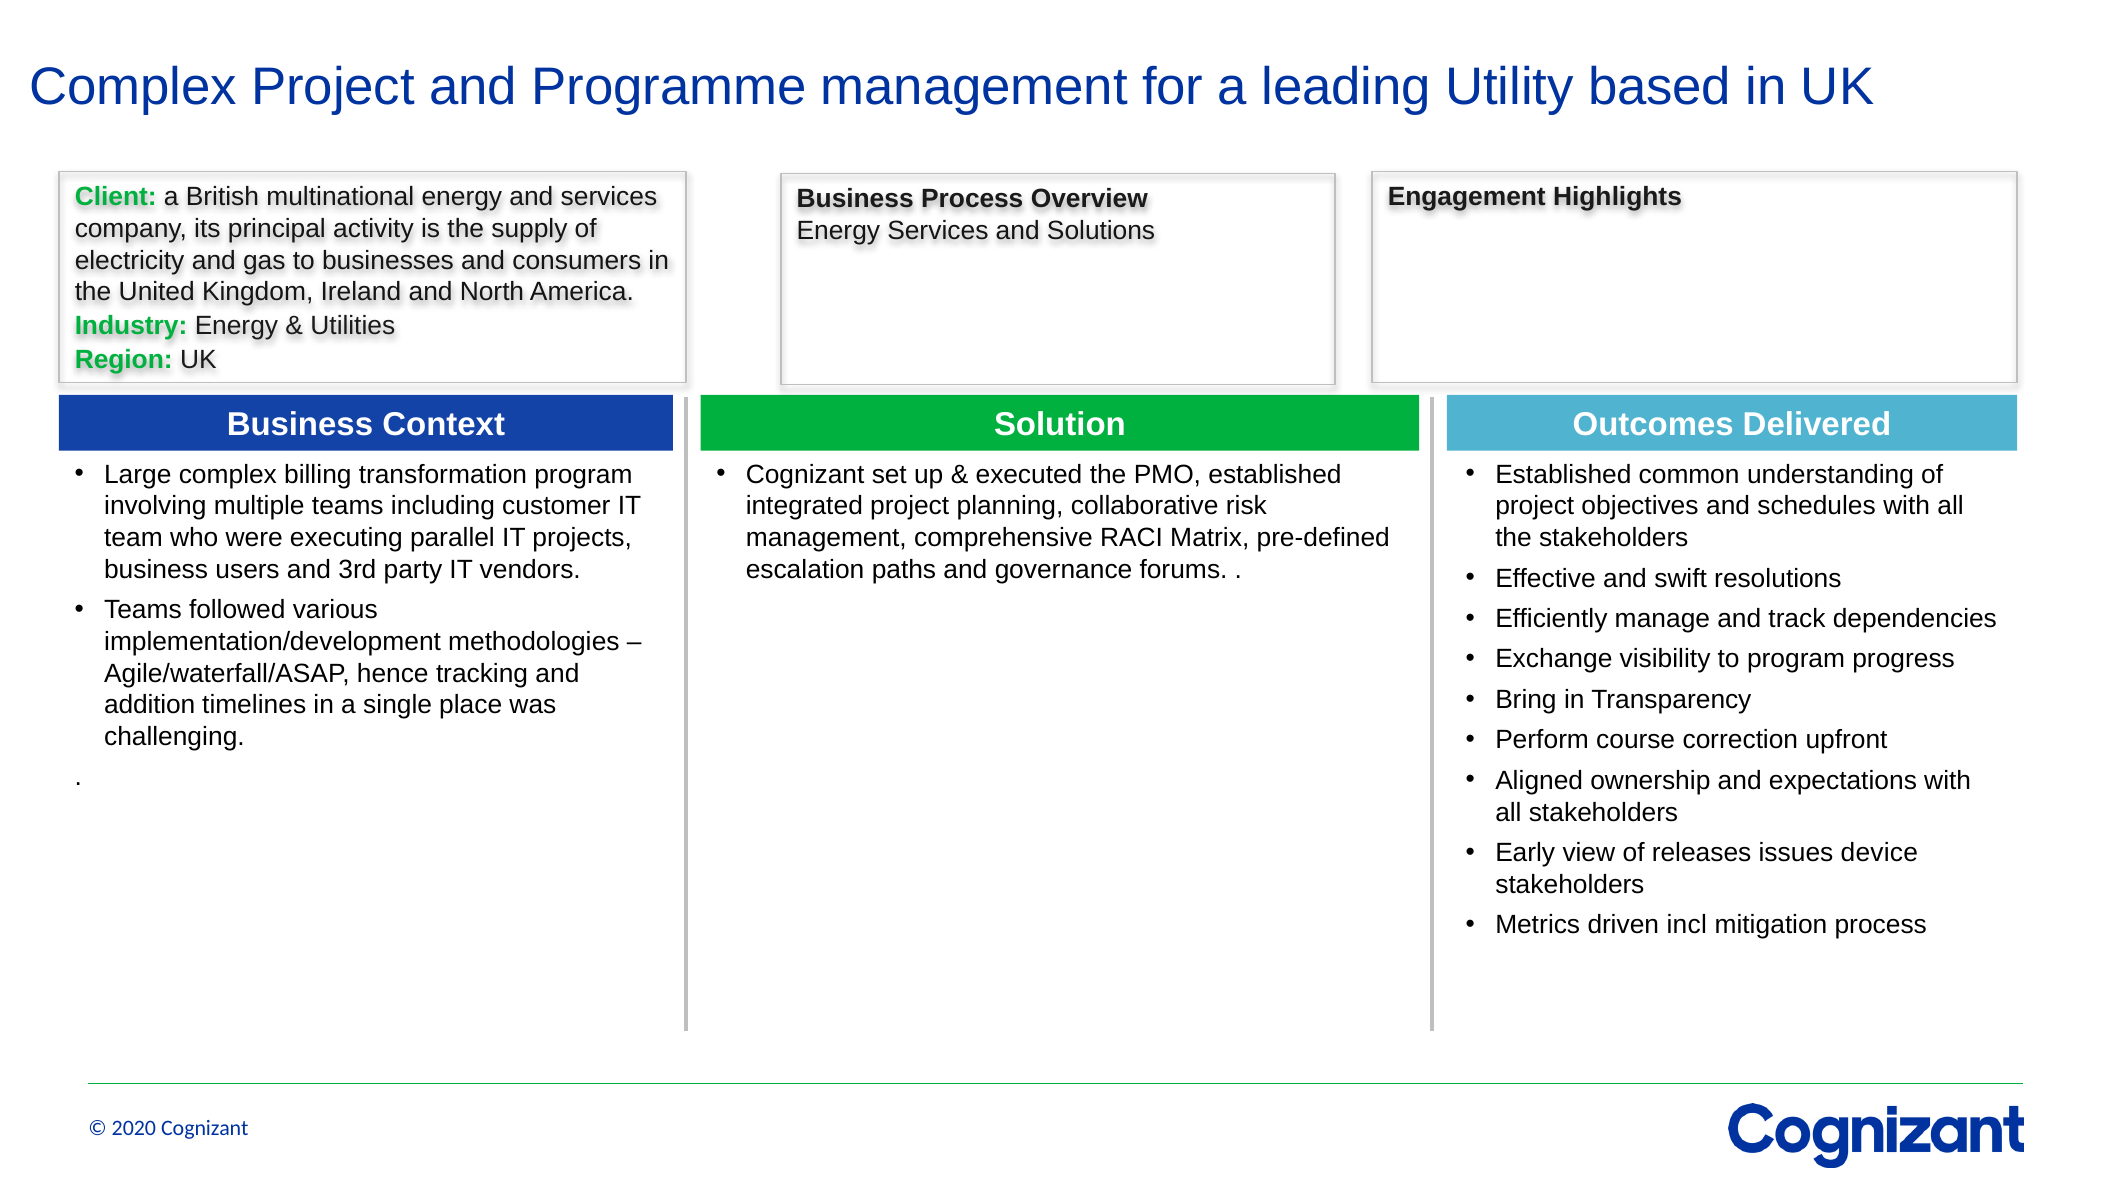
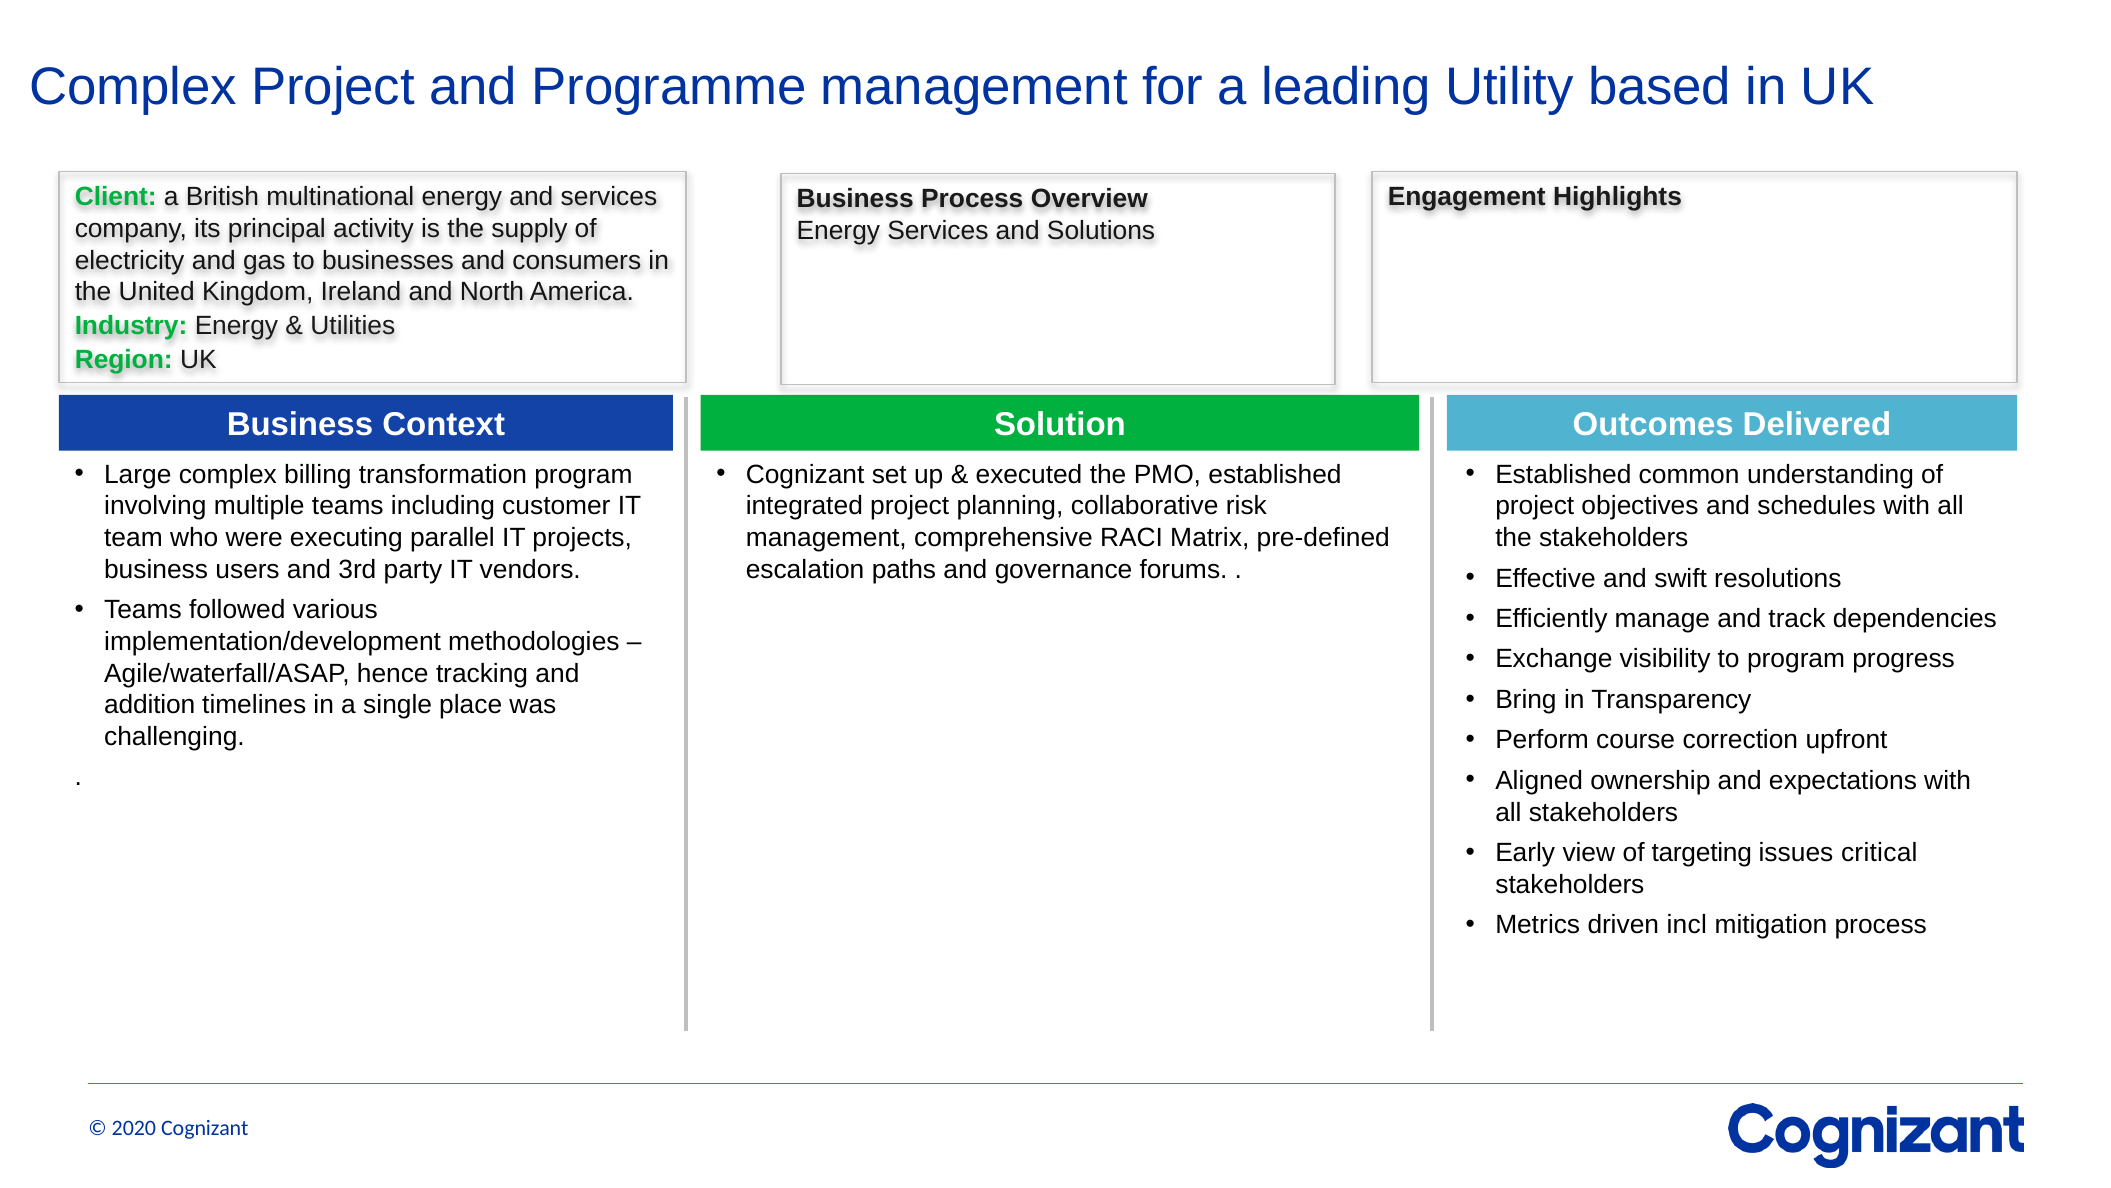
releases: releases -> targeting (1702, 852)
device: device -> critical (1879, 852)
